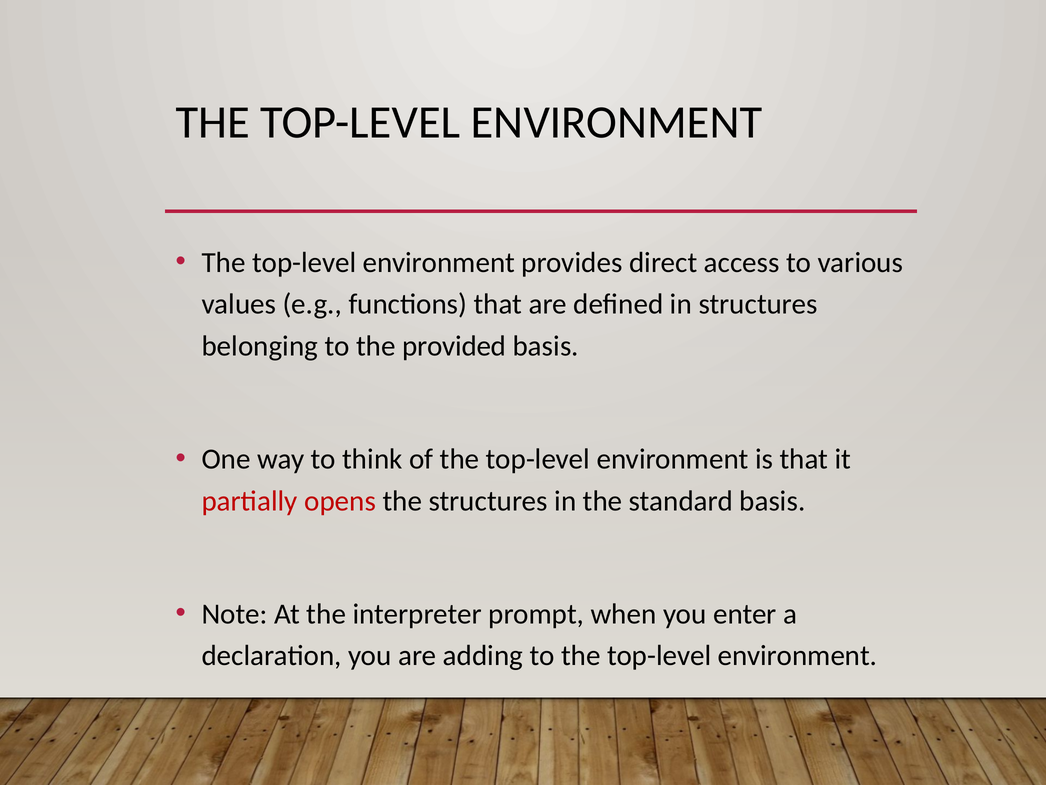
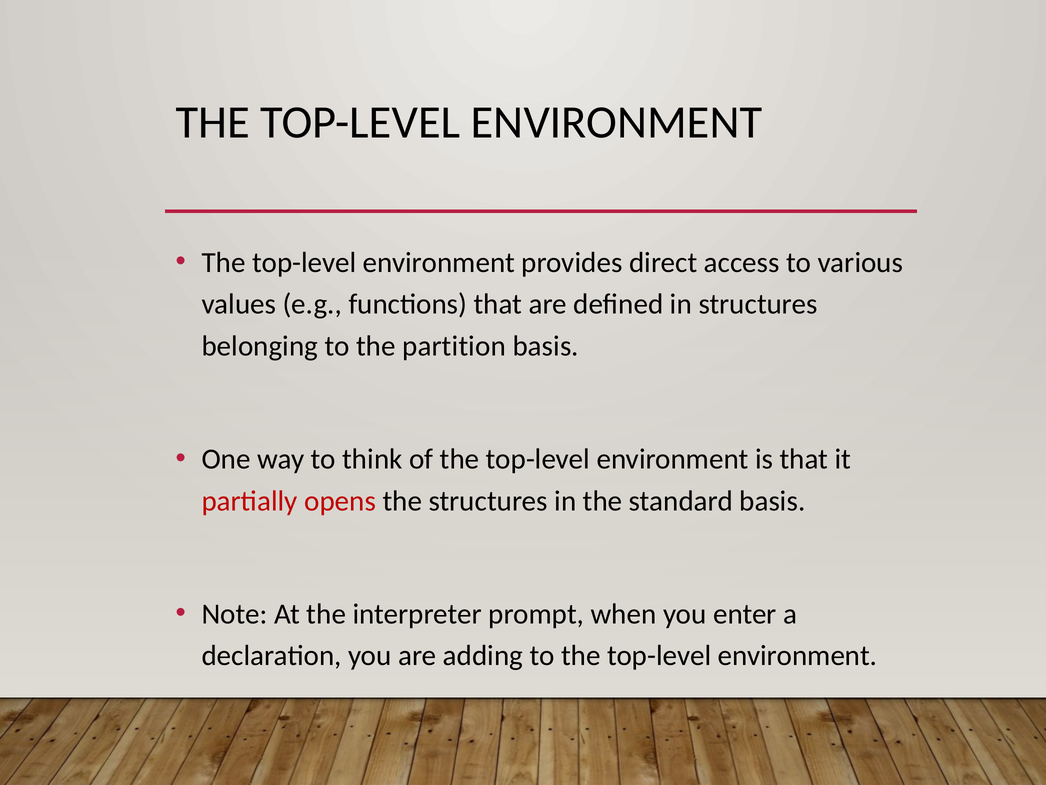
provided: provided -> partition (454, 346)
